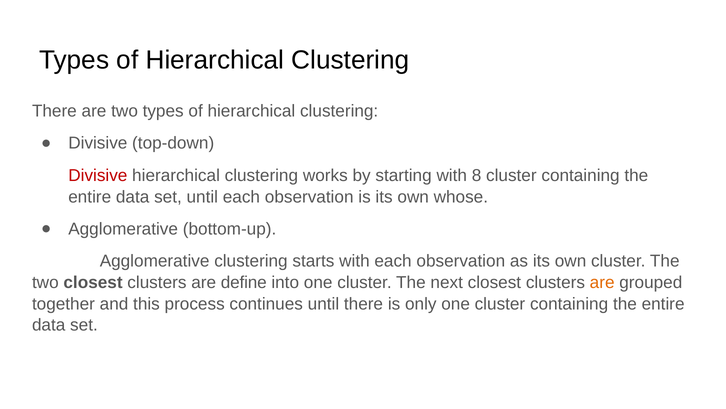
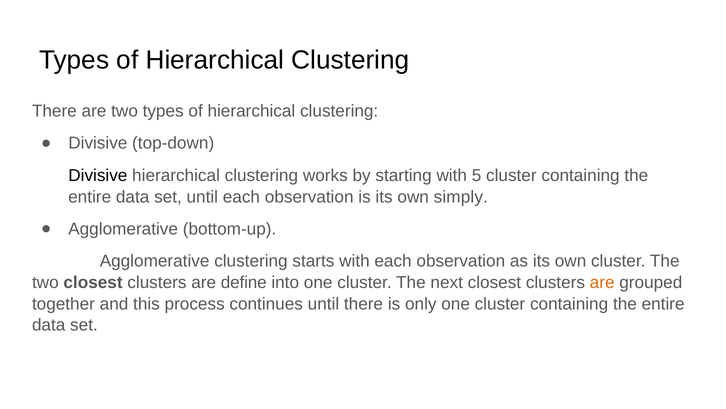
Divisive colour: red -> black (98, 175)
8: 8 -> 5 (477, 175)
whose: whose -> simply (461, 197)
